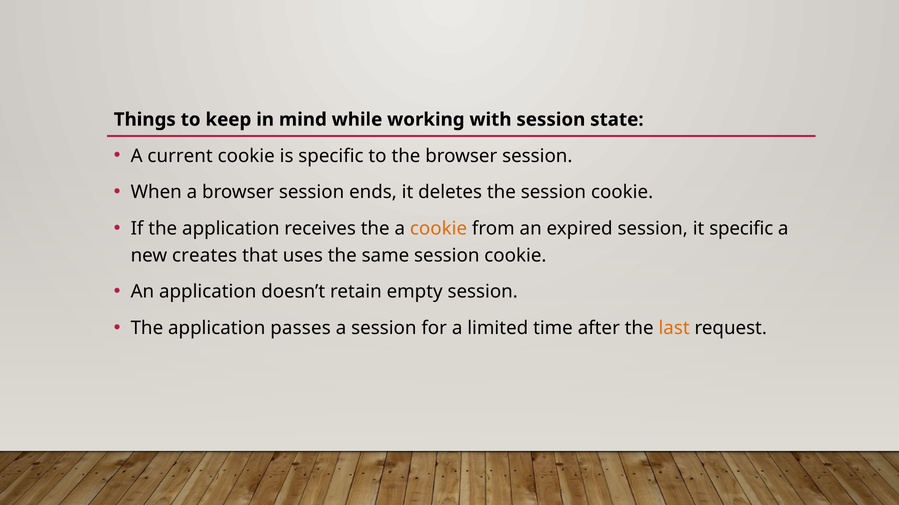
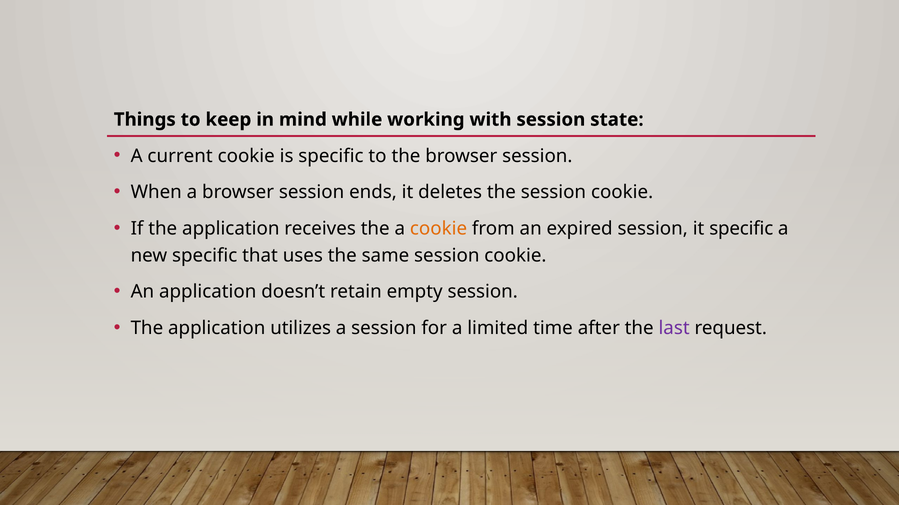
new creates: creates -> specific (205, 256)
passes: passes -> utilizes (301, 328)
last colour: orange -> purple (674, 328)
